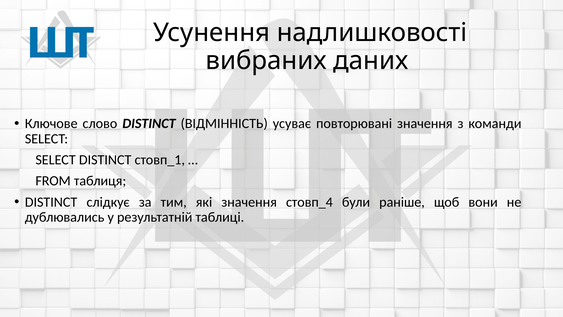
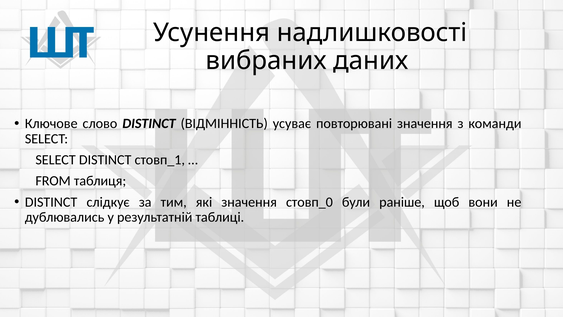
стовп_4: стовп_4 -> стовп_0 (309, 202)
